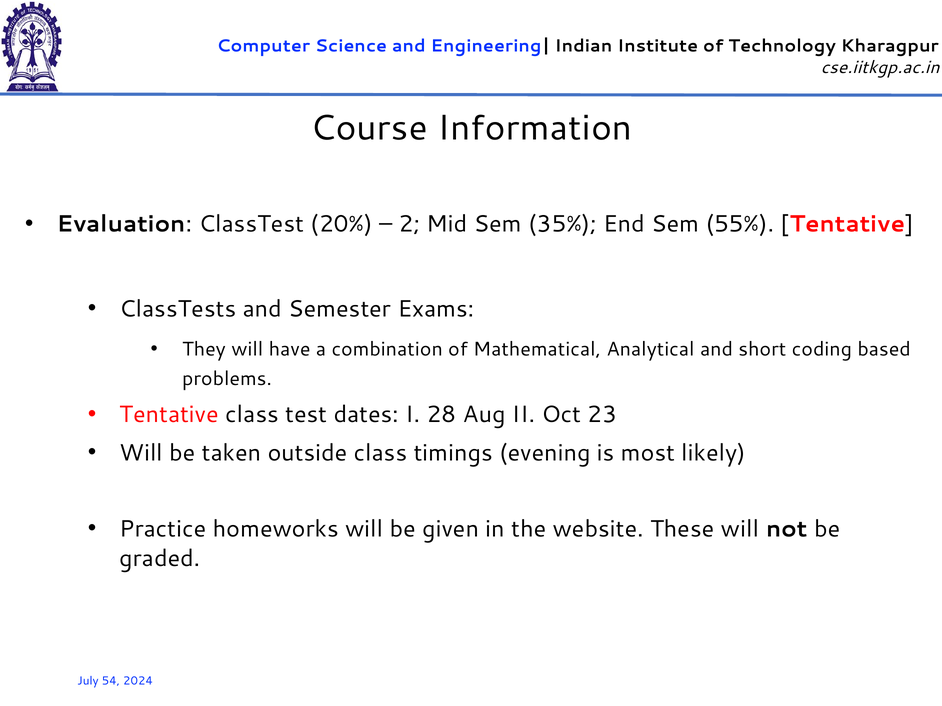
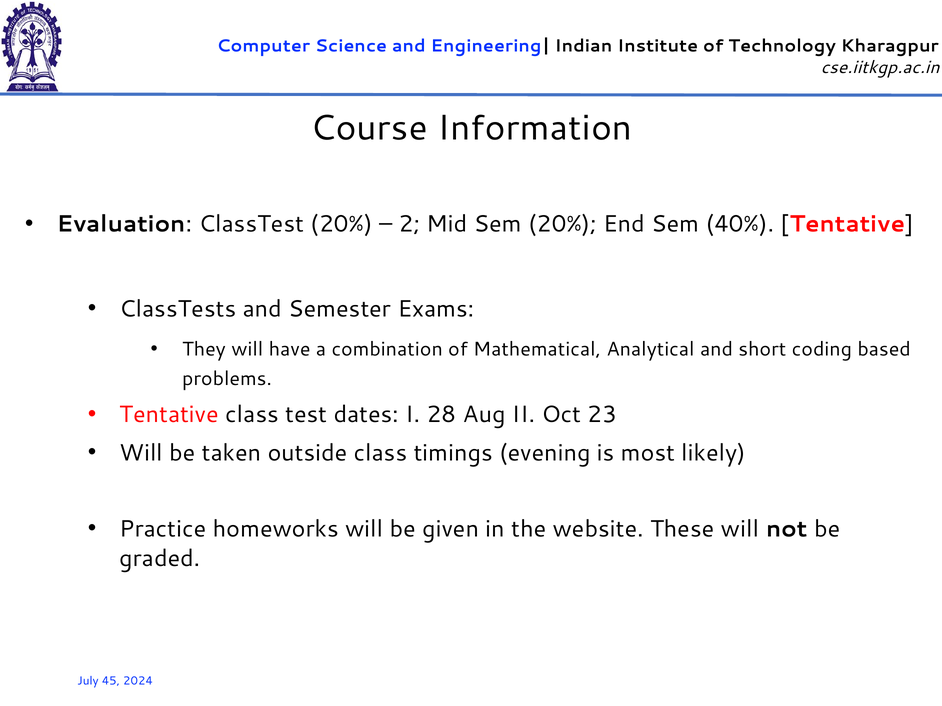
Sem 35%: 35% -> 20% (563, 224)
55%: 55% -> 40% (740, 224)
54: 54 -> 45 (111, 681)
